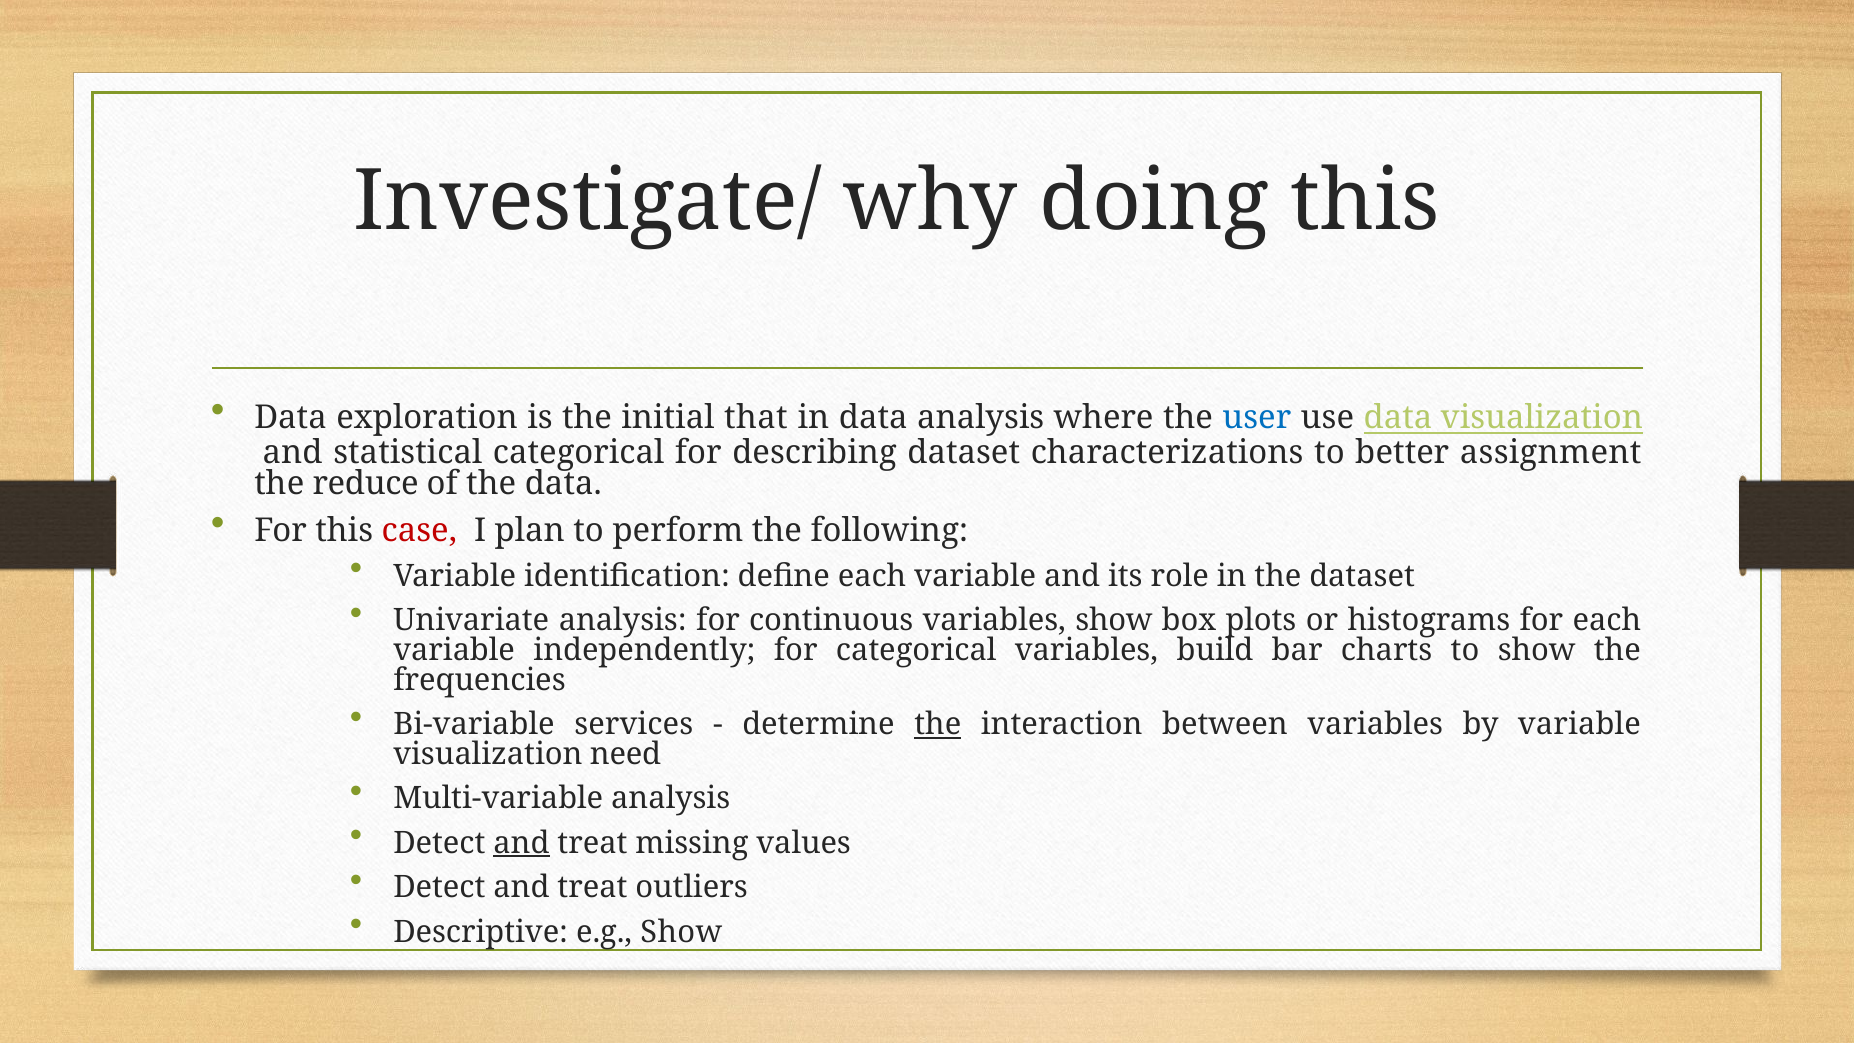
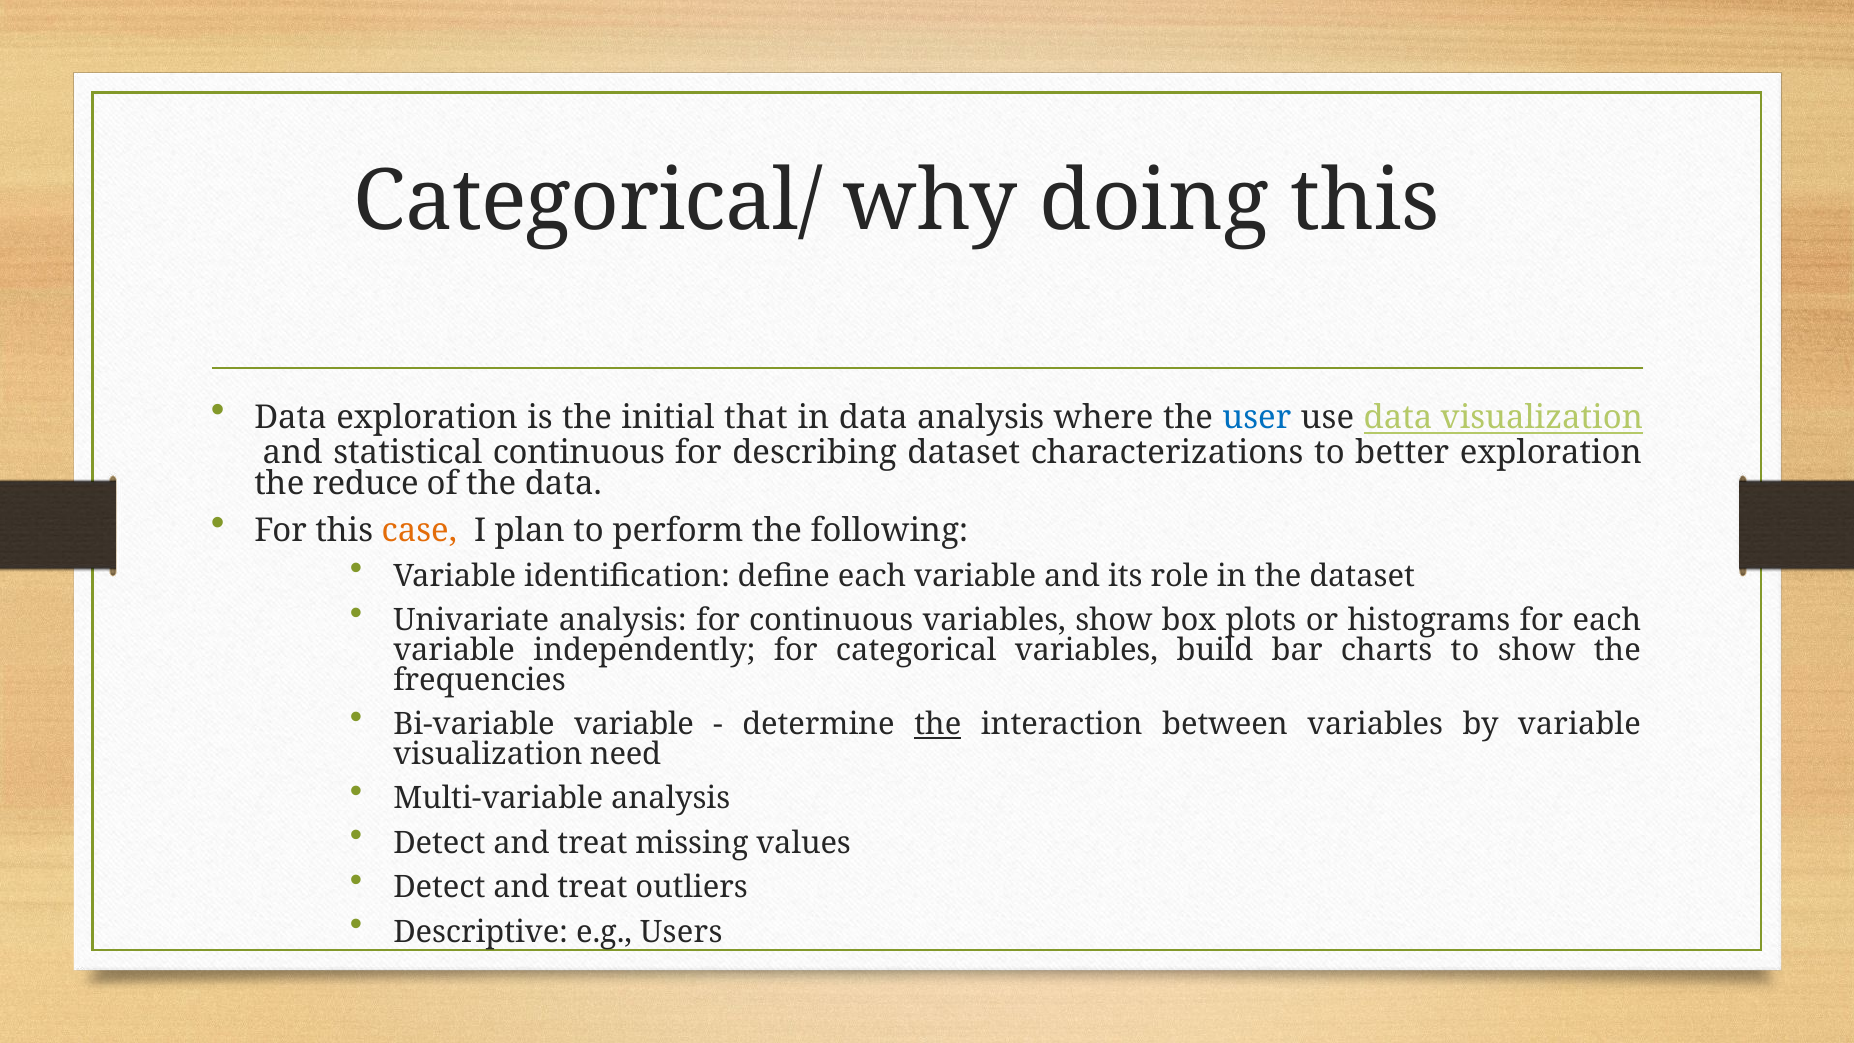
Investigate/: Investigate/ -> Categorical/ (588, 202)
statistical categorical: categorical -> continuous (579, 452)
better assignment: assignment -> exploration (1551, 452)
case colour: red -> orange (419, 531)
Bi-variable services: services -> variable (634, 724)
and underline: present -> none (521, 843)
e.g Show: Show -> Users (681, 932)
